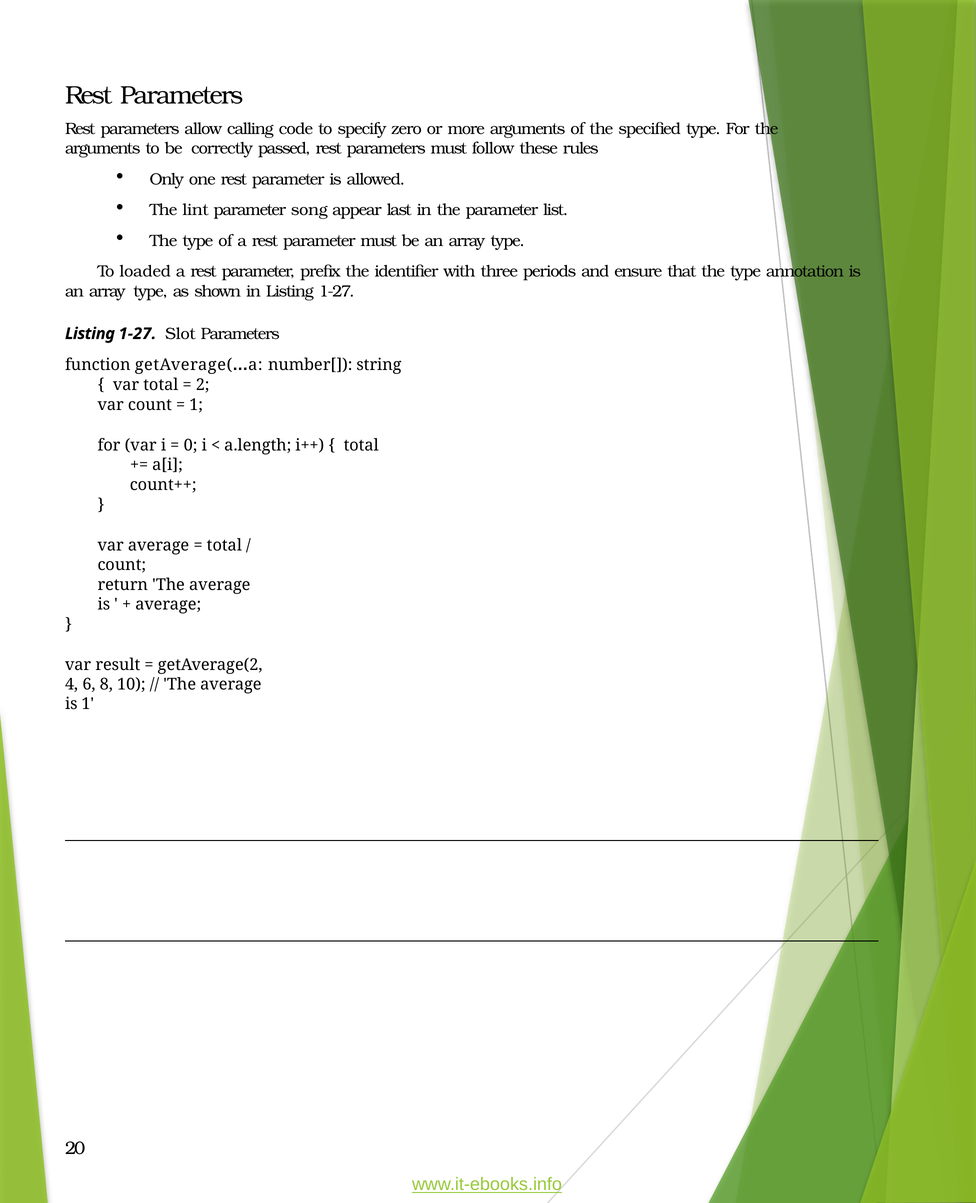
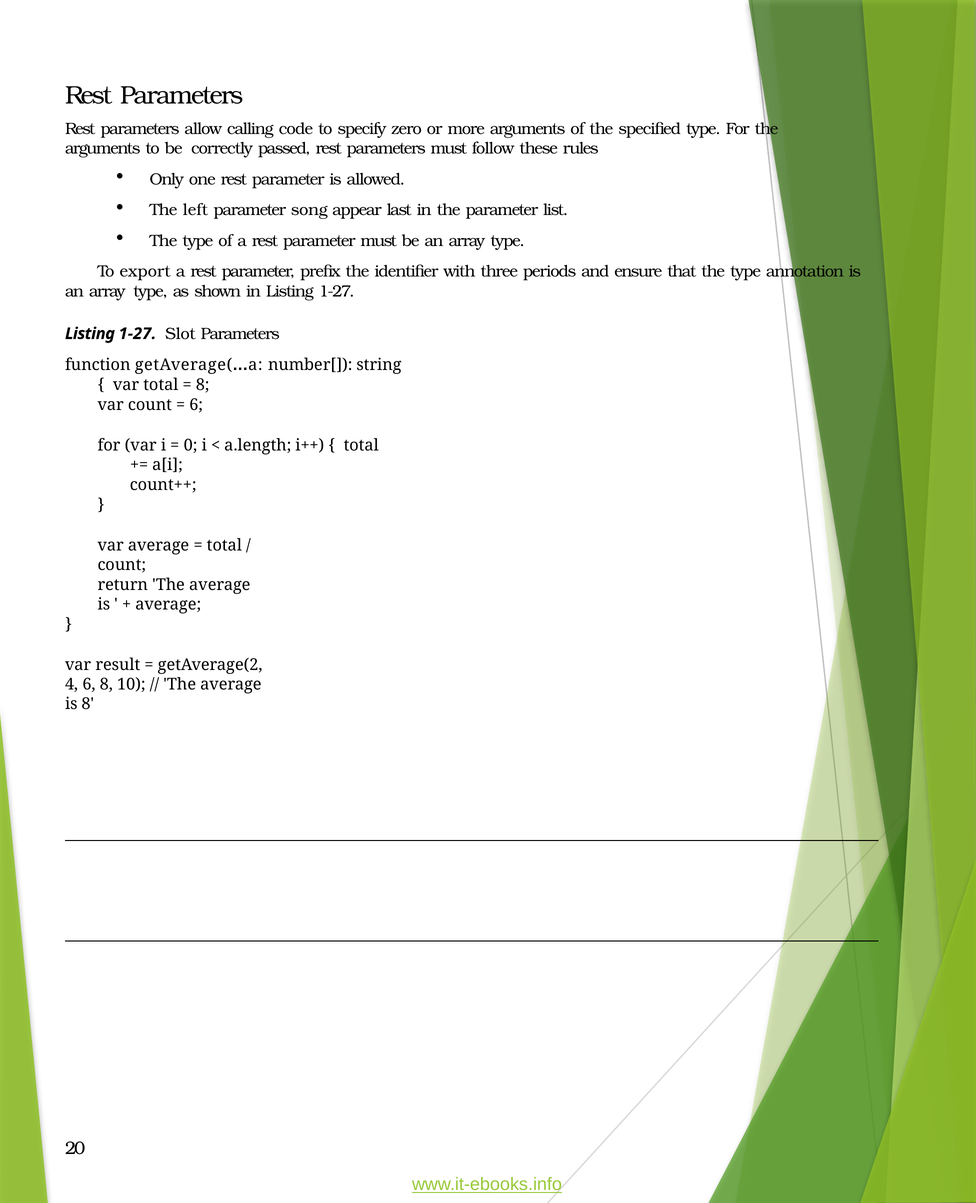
lint: lint -> left (195, 210)
loaded: loaded -> export (145, 272)
2: 2 -> 8 (203, 385)
1: 1 -> 6 (196, 405)
is 1: 1 -> 8 (88, 704)
